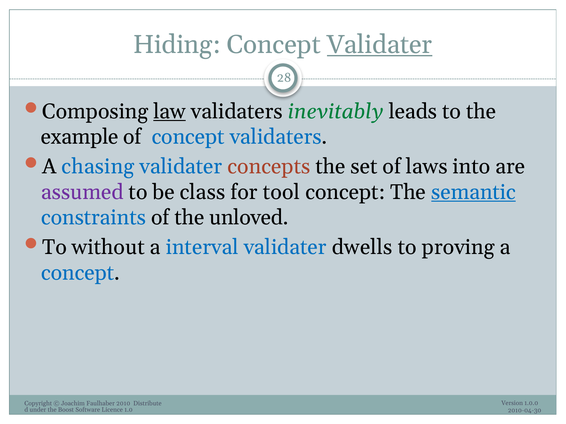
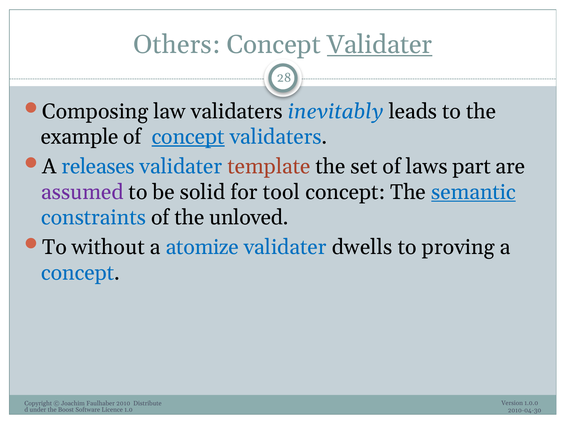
Hiding: Hiding -> Others (177, 45)
law underline: present -> none (170, 112)
inevitably colour: green -> blue (336, 112)
concept underline: none -> present (188, 137)
chasing: chasing -> releases (98, 167)
concepts: concepts -> template (269, 167)
into: into -> part (472, 167)
class: class -> solid (203, 192)
interval: interval -> atomize (202, 248)
